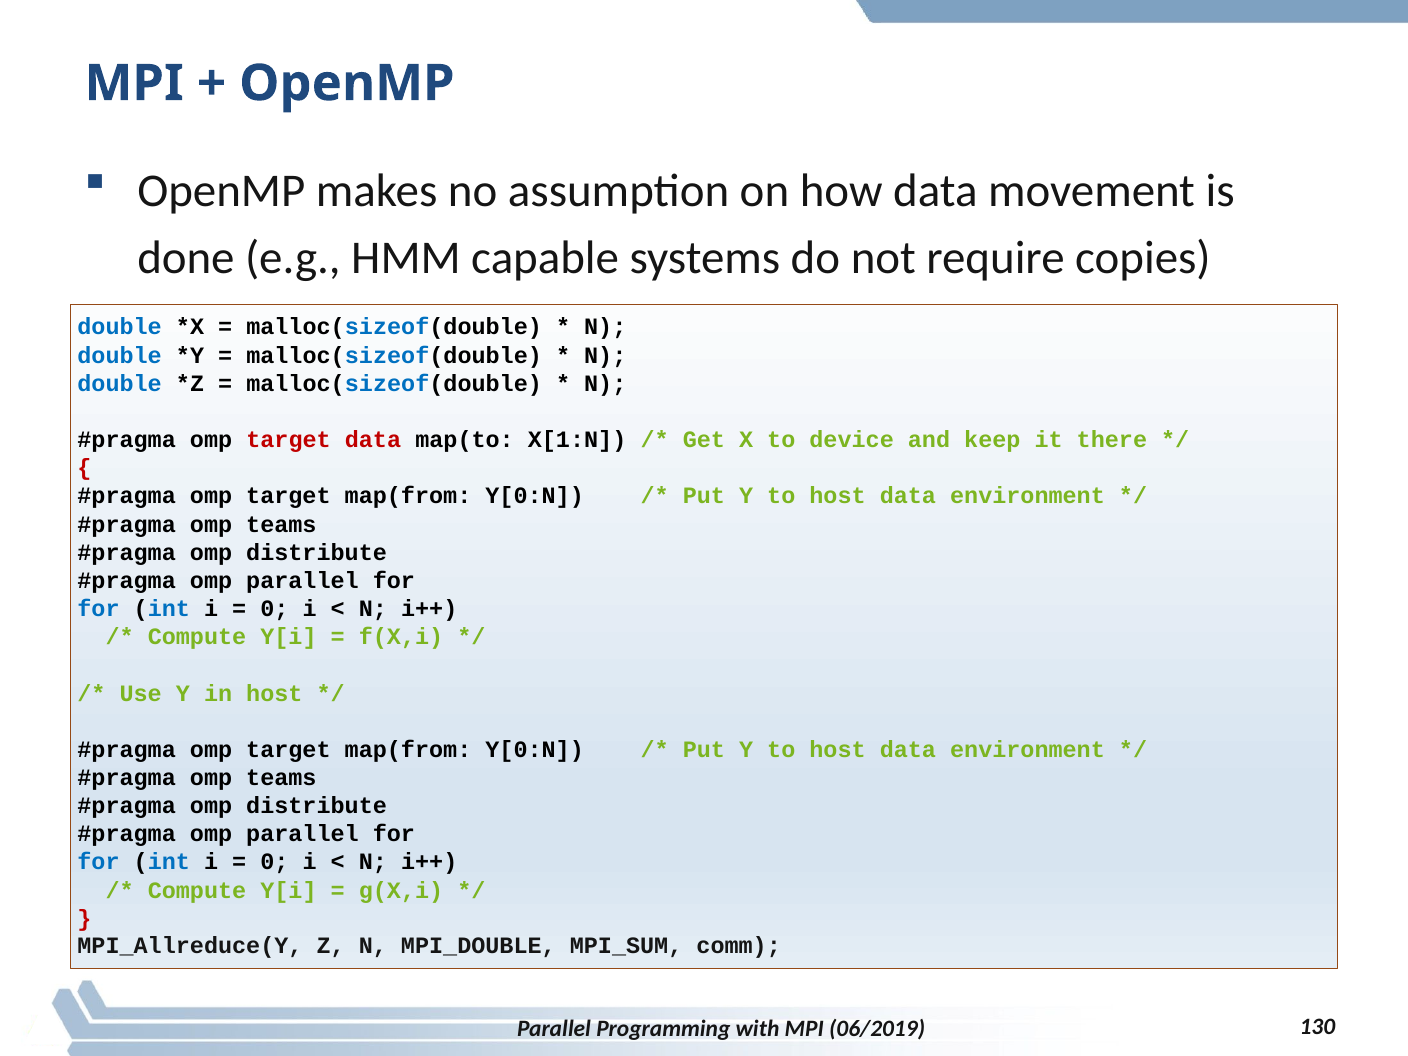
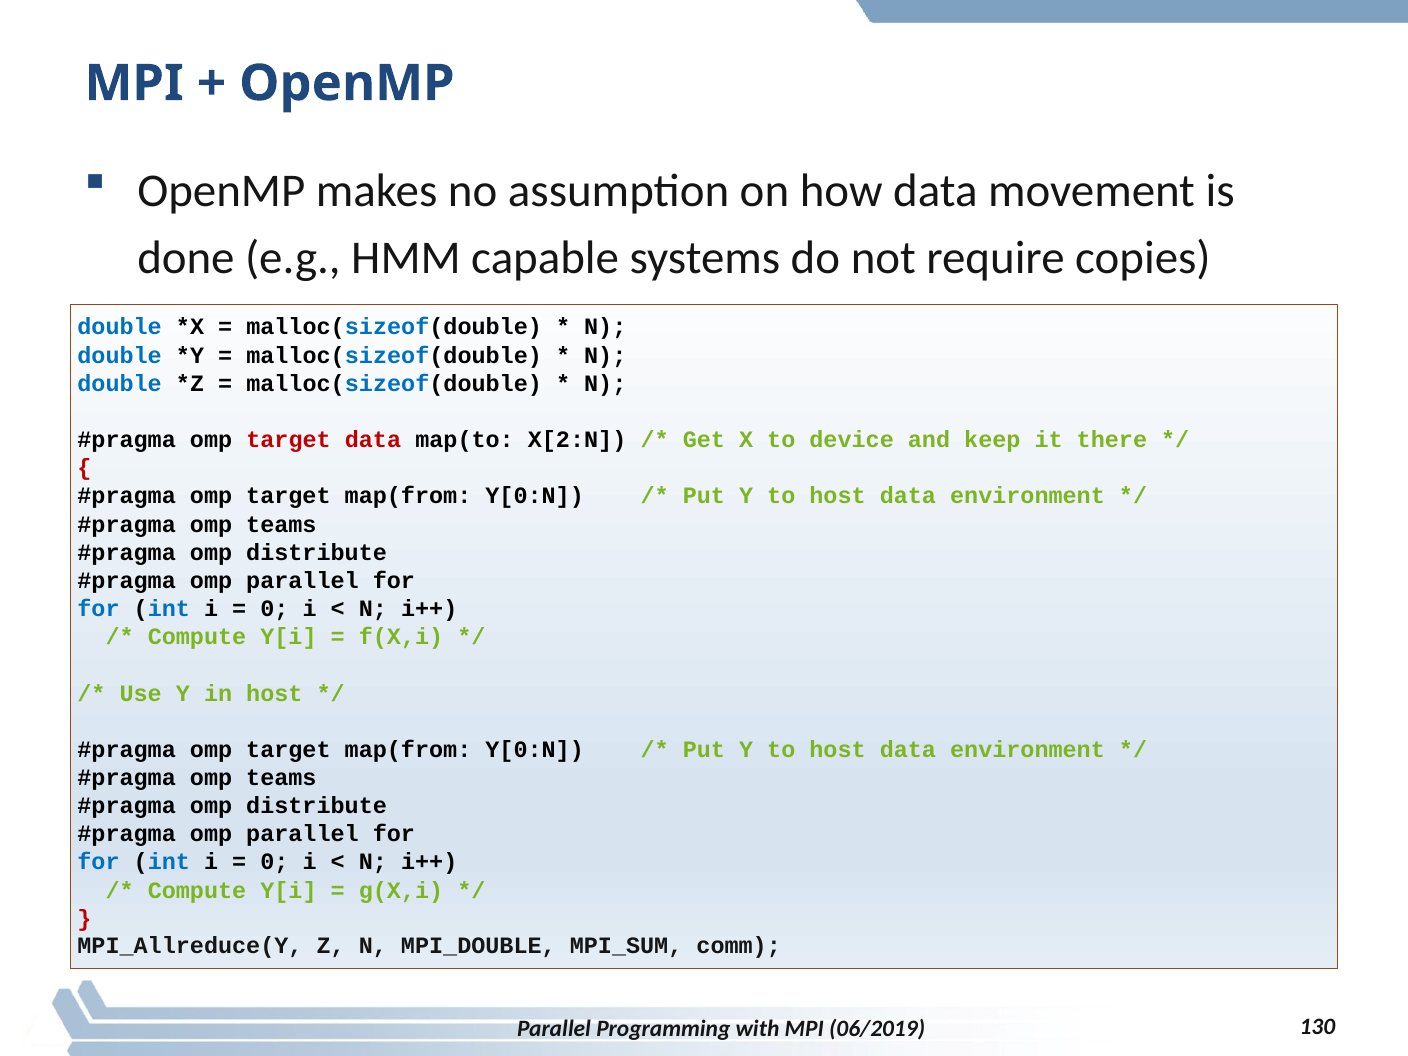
X[1:N: X[1:N -> X[2:N (577, 440)
